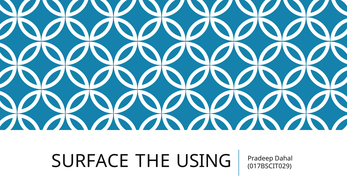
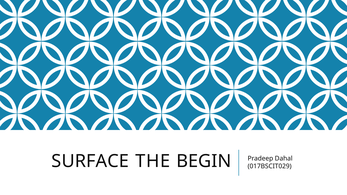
USING: USING -> BEGIN (204, 161)
